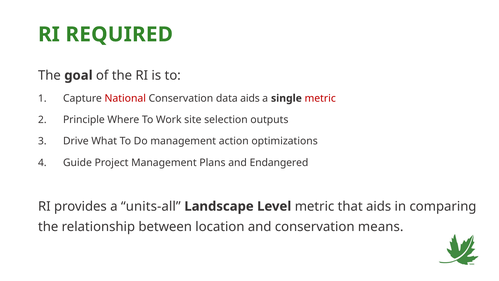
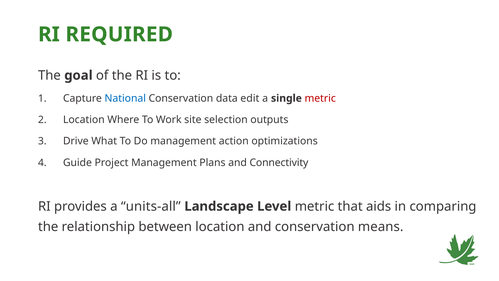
National colour: red -> blue (125, 98)
data aids: aids -> edit (250, 98)
Principle: Principle -> Location (84, 120)
Endangered: Endangered -> Connectivity (279, 162)
